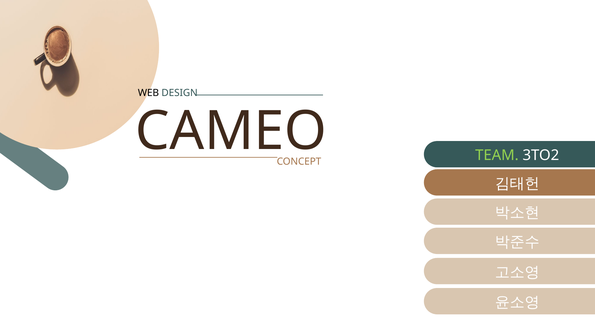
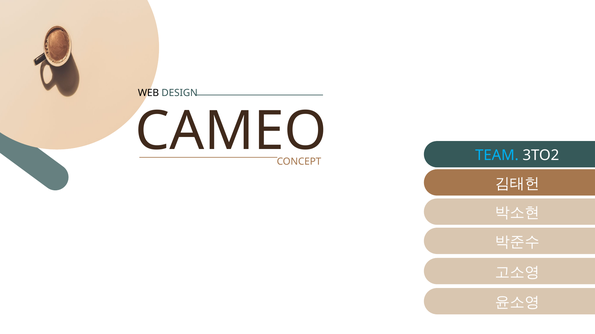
TEAM colour: light green -> light blue (497, 156)
